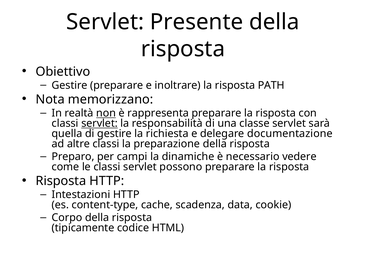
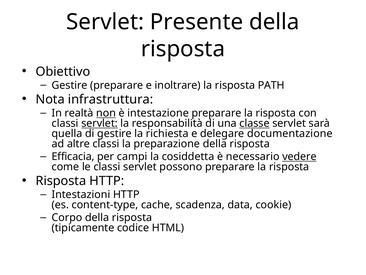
memorizzano: memorizzano -> infrastruttura (111, 99)
rappresenta: rappresenta -> intestazione (158, 113)
classe underline: none -> present (255, 123)
Preparo: Preparo -> Efficacia (73, 156)
dinamiche: dinamiche -> cosiddetta (188, 156)
vedere underline: none -> present (299, 156)
